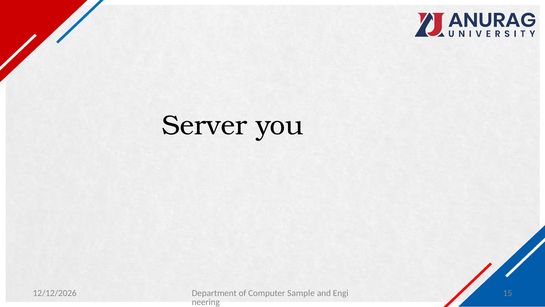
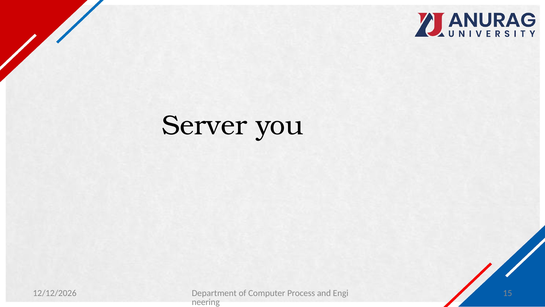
Sample: Sample -> Process (301, 293)
